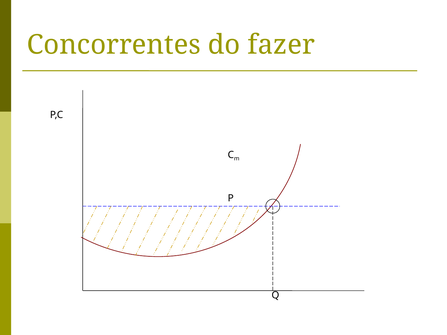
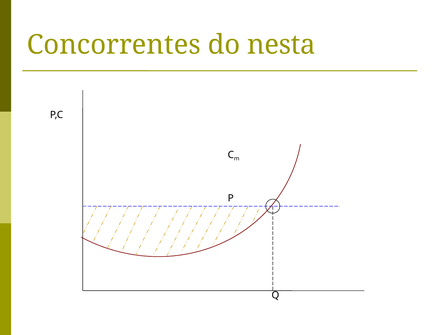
fazer: fazer -> nesta (281, 45)
